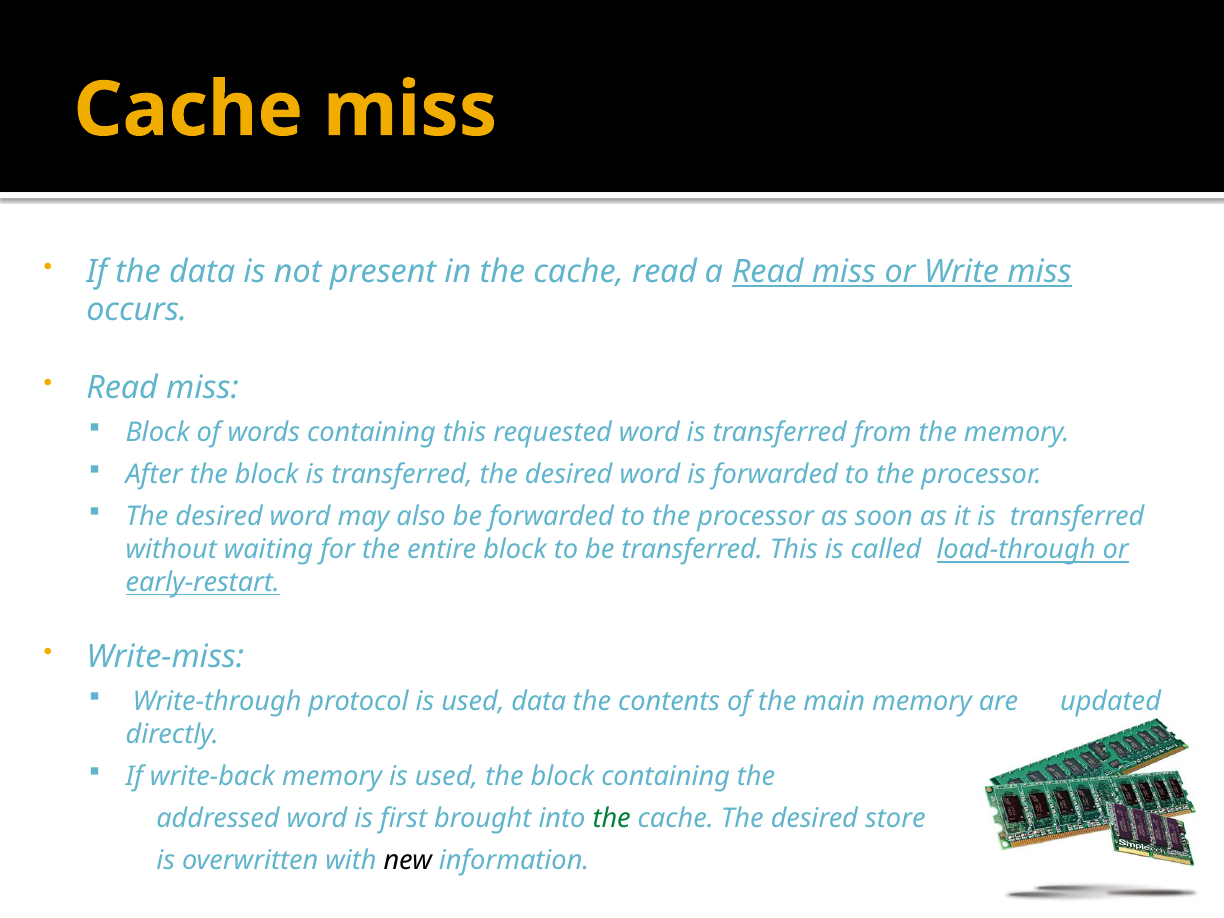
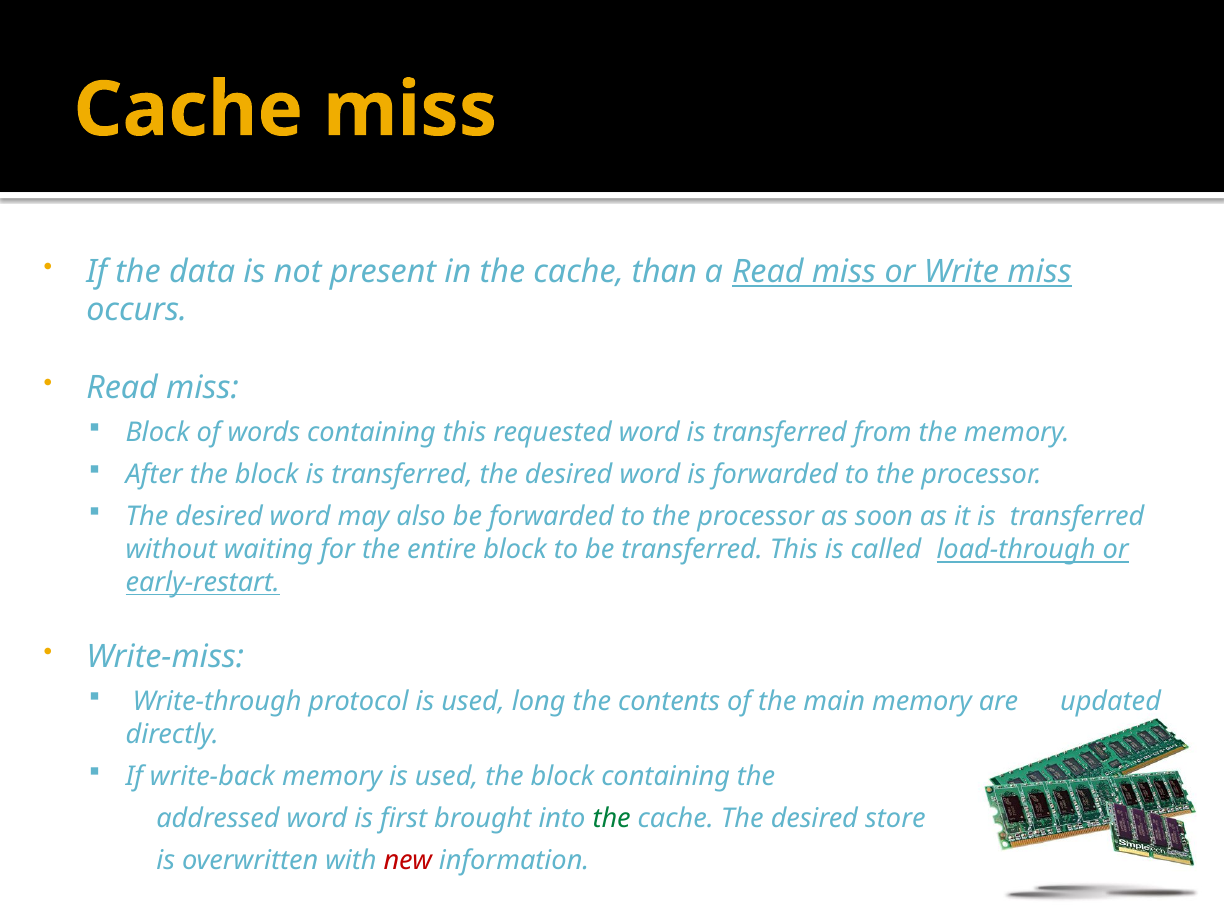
cache read: read -> than (664, 271)
used data: data -> long (539, 702)
new colour: black -> red (408, 861)
